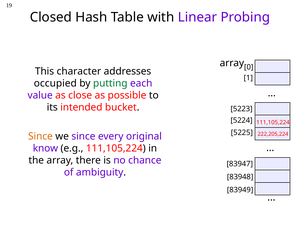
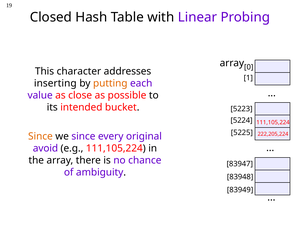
occupied: occupied -> inserting (55, 83)
putting colour: green -> orange (110, 83)
know: know -> avoid (45, 148)
